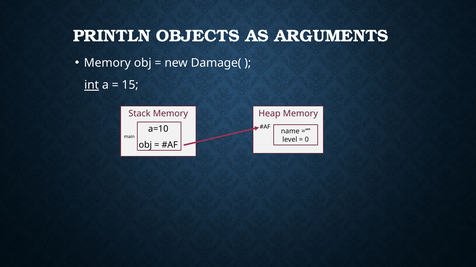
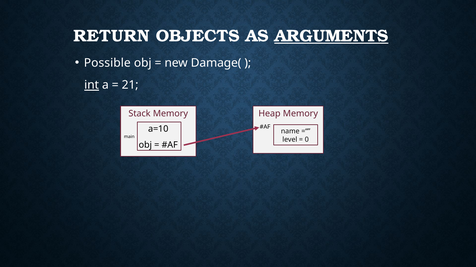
PRINTLN: PRINTLN -> RETURN (112, 36)
ARGUMENTS underline: none -> present (331, 36)
Memory: Memory -> Possible (107, 63)
15: 15 -> 21 (130, 85)
